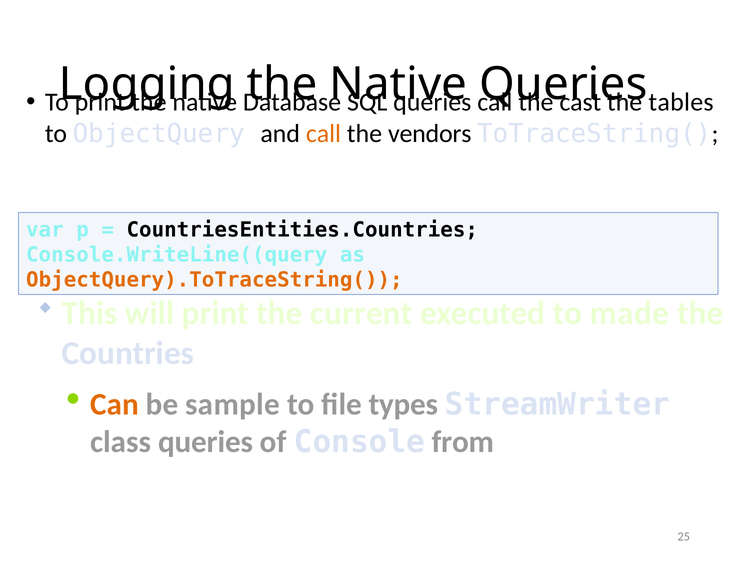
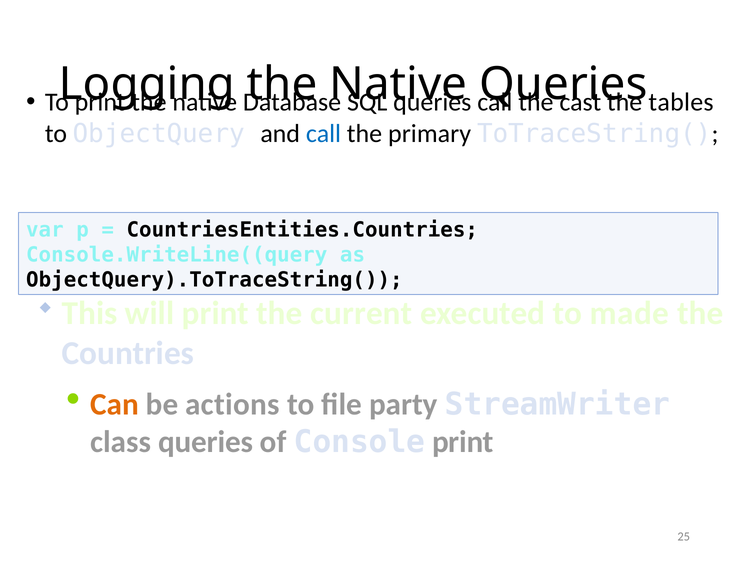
call colour: orange -> blue (323, 134)
vendors: vendors -> primary (430, 134)
ObjectQuery).ToTraceString( colour: orange -> black (214, 280)
sample: sample -> actions (232, 404)
types: types -> party (403, 404)
Console from: from -> print (463, 442)
